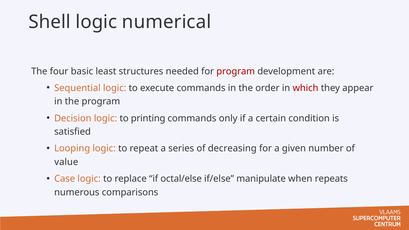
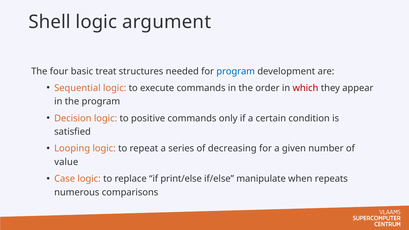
numerical: numerical -> argument (167, 22)
least: least -> treat (106, 71)
program colour: red -> blue (236, 71)
printing: printing -> positive (148, 118)
octal/else: octal/else -> print/else (181, 179)
